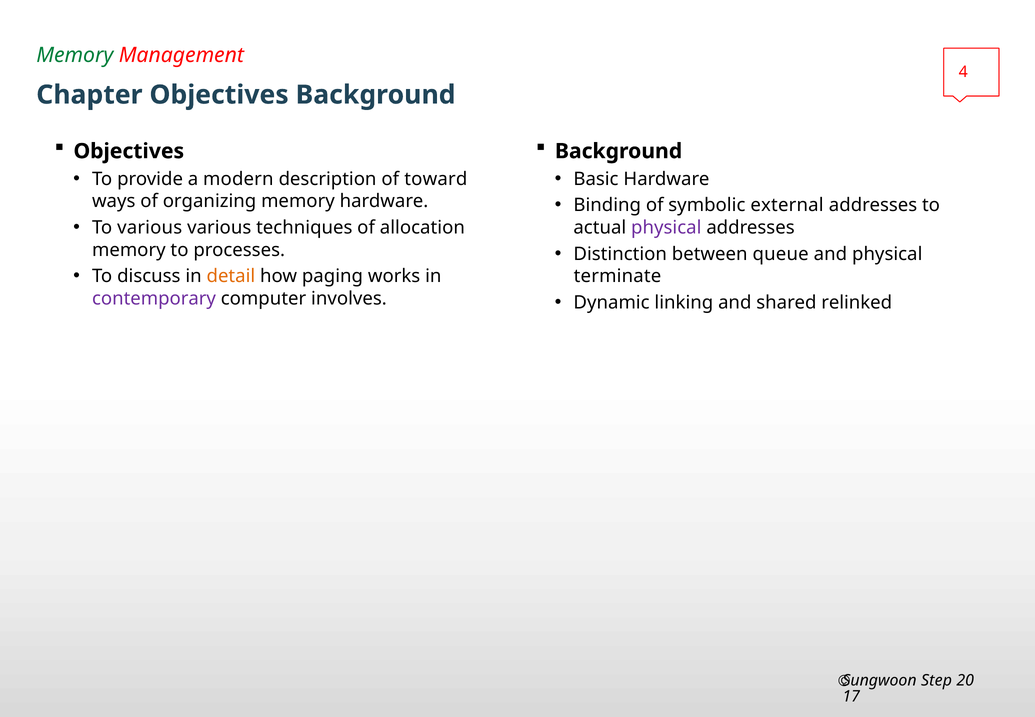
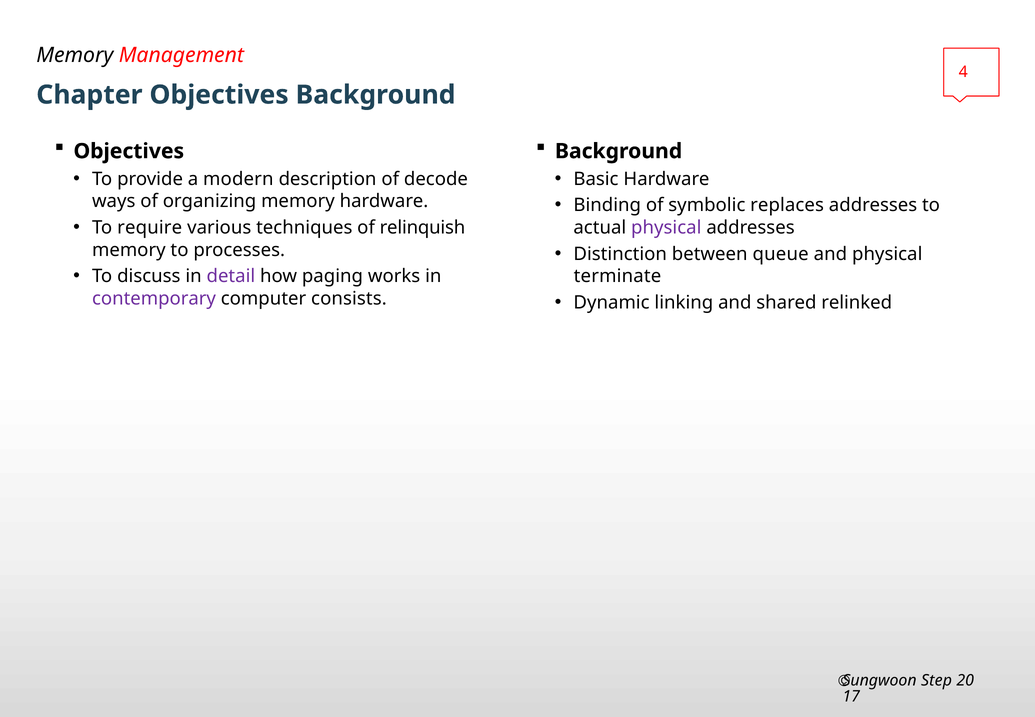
Memory colour: green -> black (75, 55)
toward: toward -> decode (436, 179)
external: external -> replaces (787, 205)
To various: various -> require (150, 227)
allocation: allocation -> relinquish (422, 227)
detail colour: orange -> purple (231, 276)
involves: involves -> consists (349, 298)
